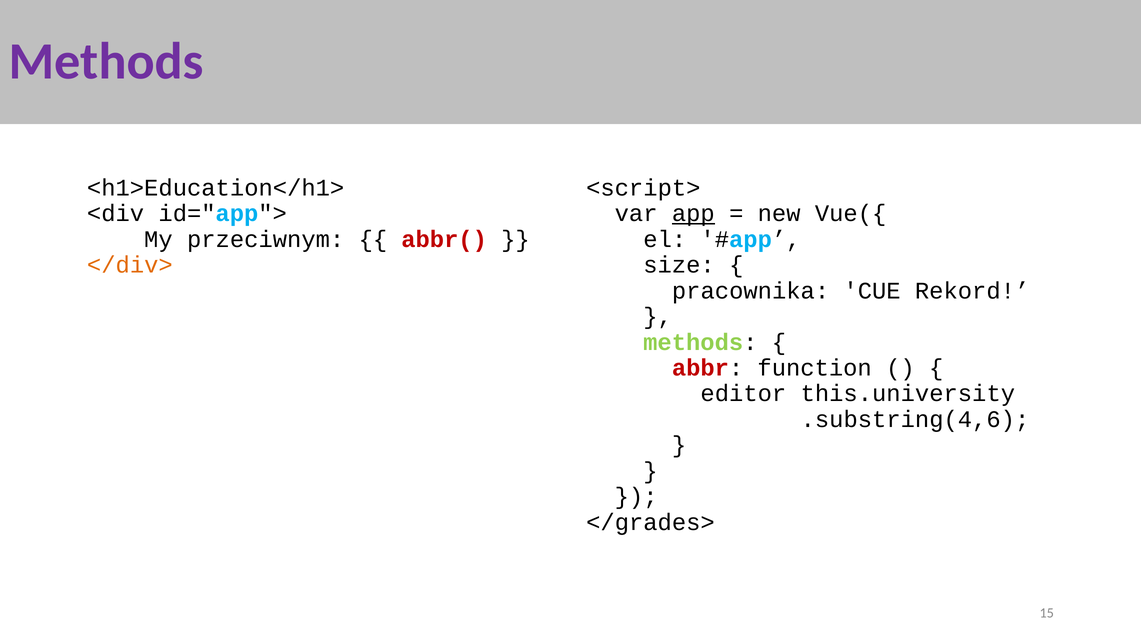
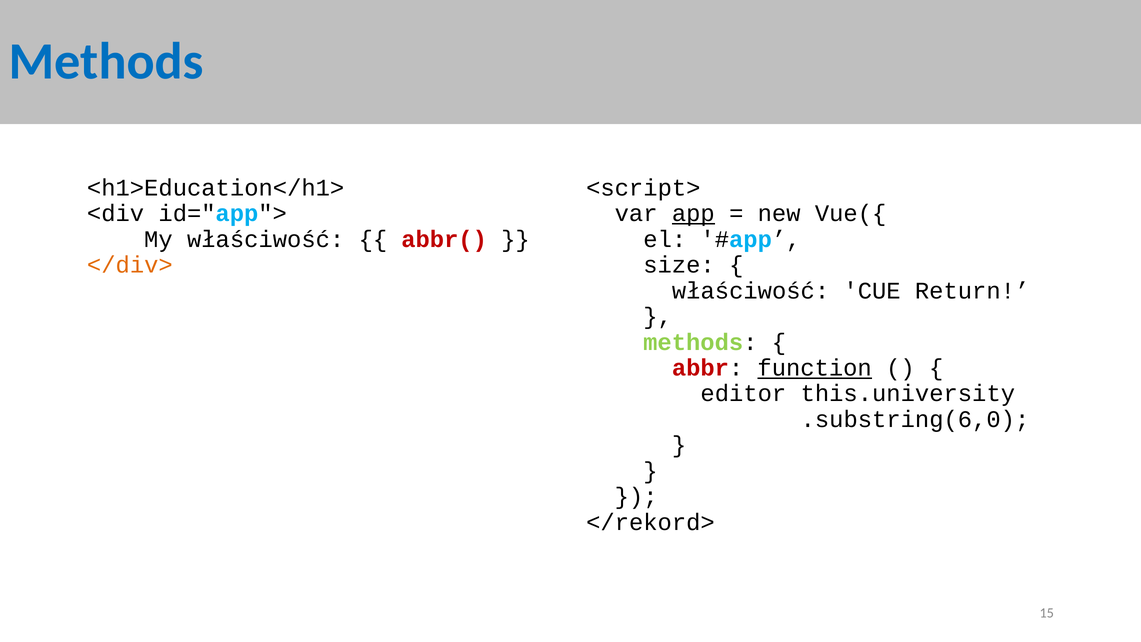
Methods colour: purple -> blue (106, 62)
My przeciwnym: przeciwnym -> właściwość (266, 239)
pracownika: pracownika -> właściwość (751, 291)
Rekord: Rekord -> Return (972, 291)
function underline: none -> present (815, 368)
.substring(4,6: .substring(4,6 -> .substring(6,0 (915, 419)
</grades>: </grades> -> </rekord> (650, 522)
